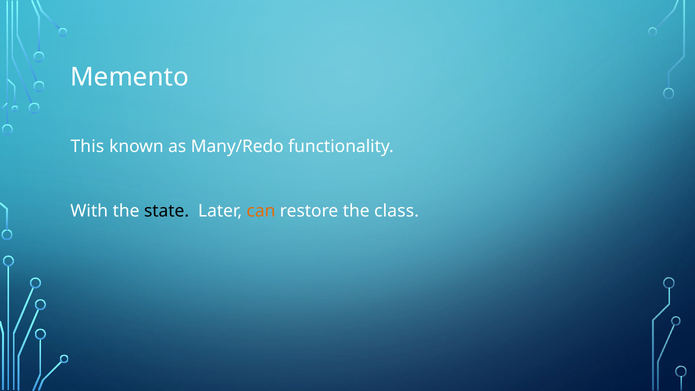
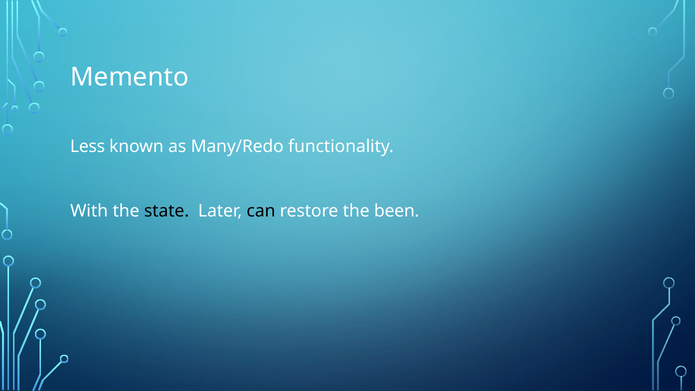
This: This -> Less (88, 147)
can colour: orange -> black (261, 211)
class: class -> been (397, 211)
